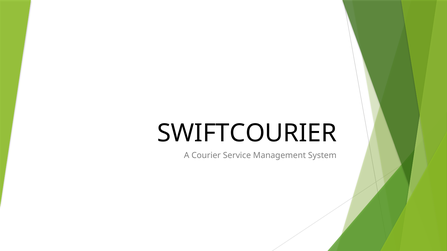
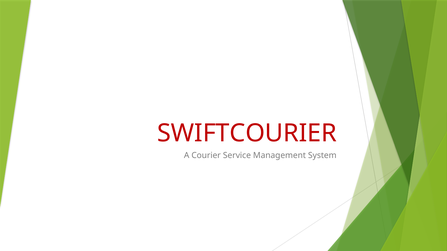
SWIFTCOURIER colour: black -> red (247, 133)
